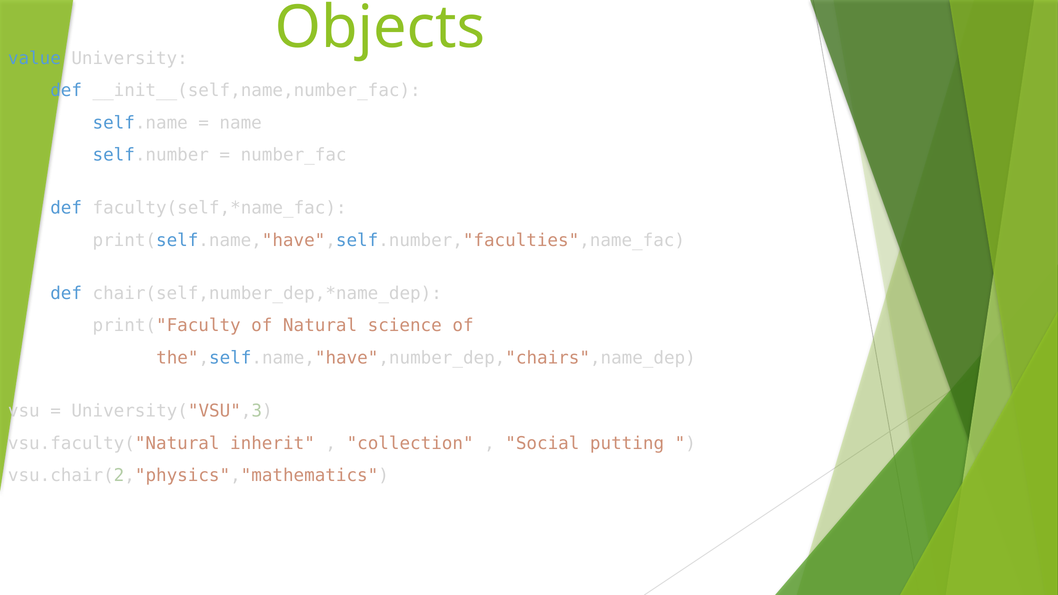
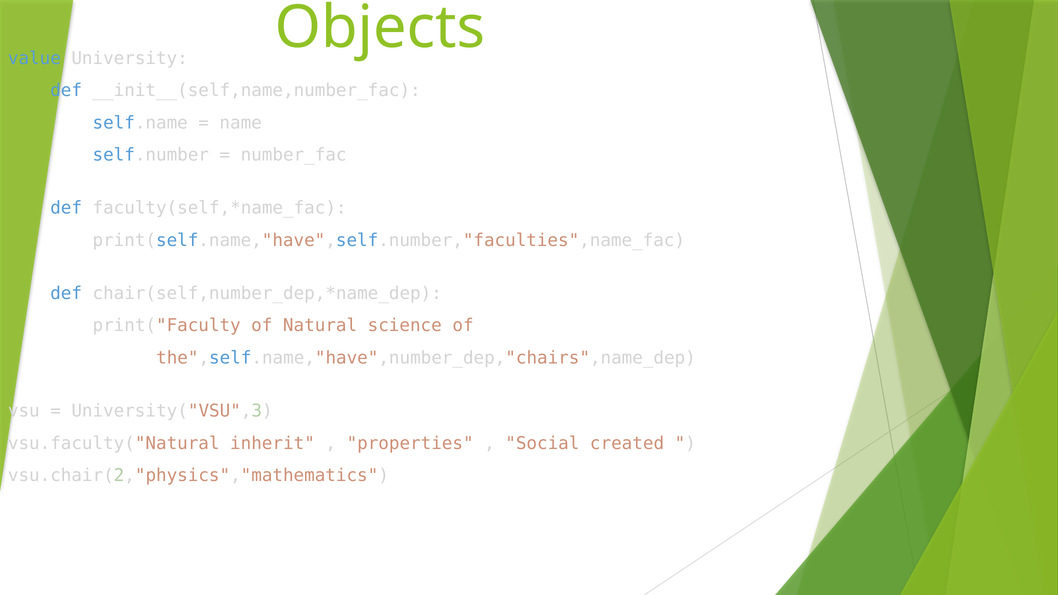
collection: collection -> properties (410, 443)
putting: putting -> created (627, 443)
